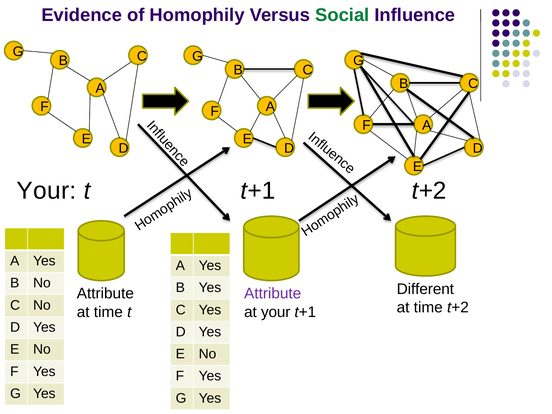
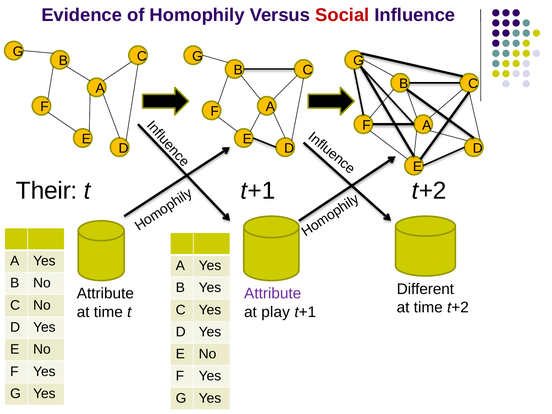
Social colour: green -> red (342, 15)
Your: Your -> Their (47, 191)
at your: your -> play (276, 312)
